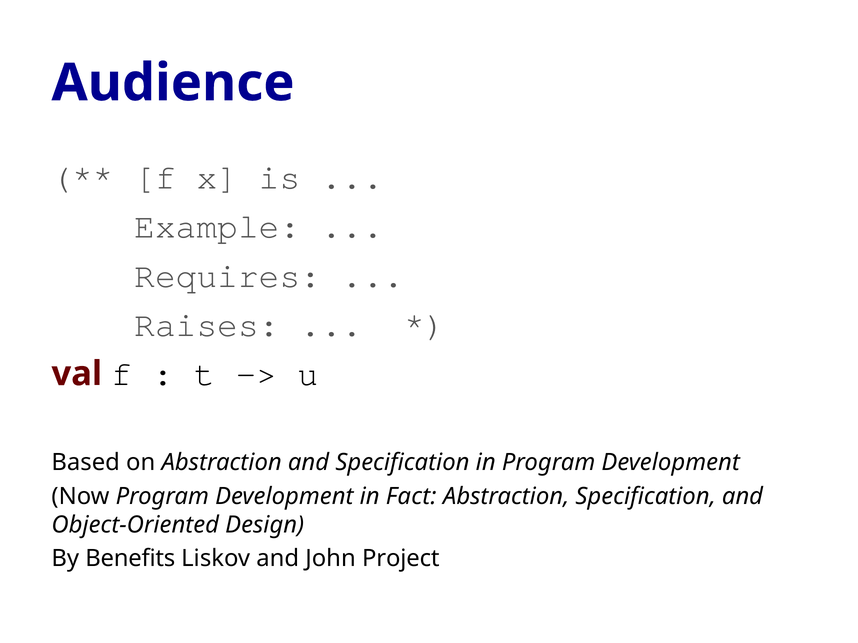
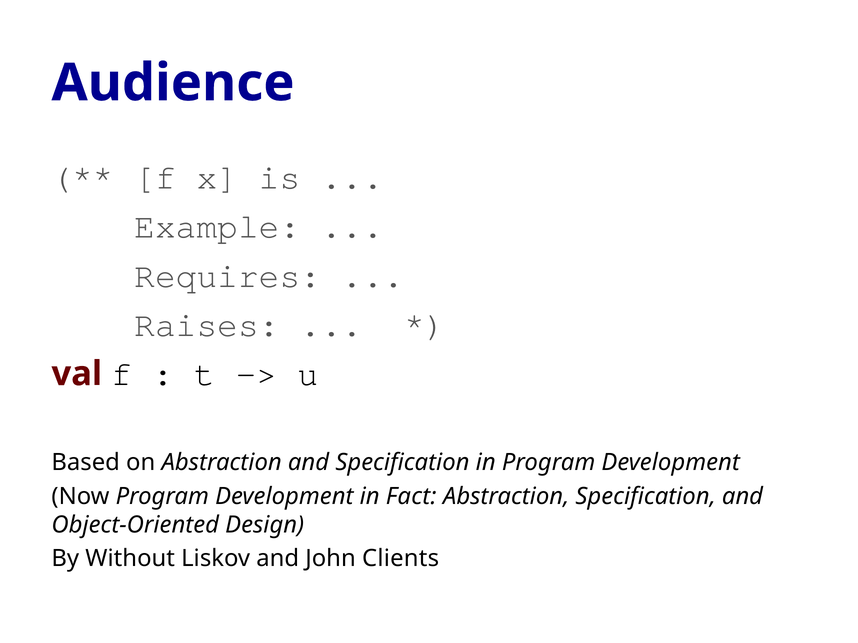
Benefits: Benefits -> Without (130, 559)
Project: Project -> Clients (401, 559)
